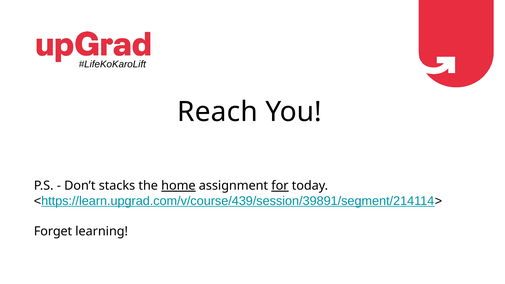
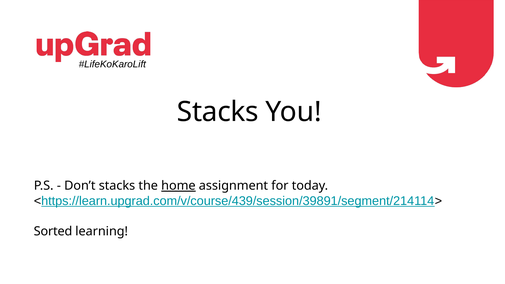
Reach: Reach -> Stacks (218, 112)
for underline: present -> none (280, 186)
Forget: Forget -> Sorted (53, 231)
